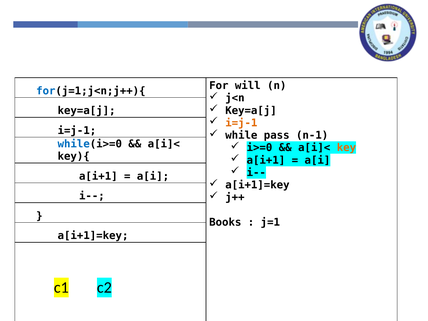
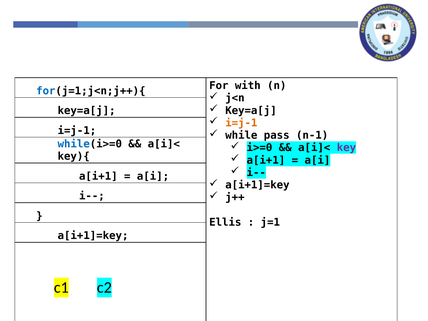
will: will -> with (248, 86)
key colour: orange -> purple (346, 148)
Books: Books -> Ellis (225, 222)
